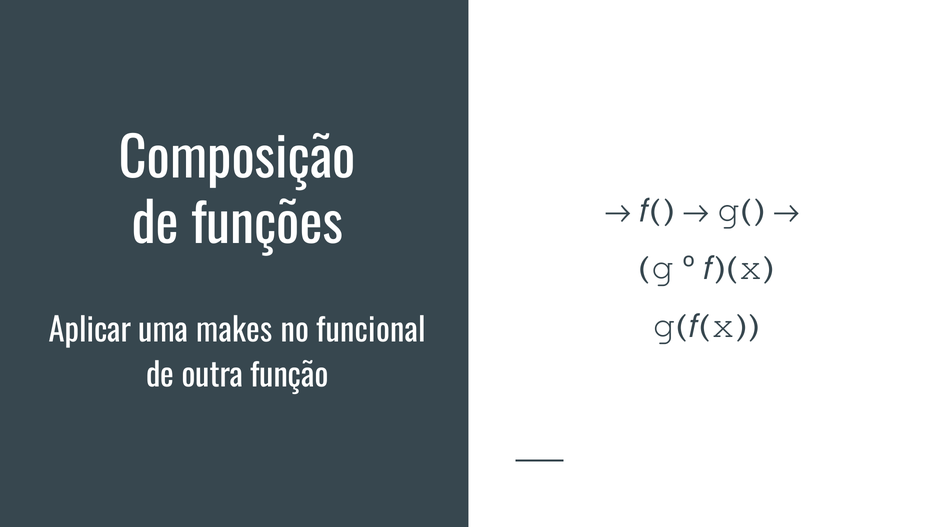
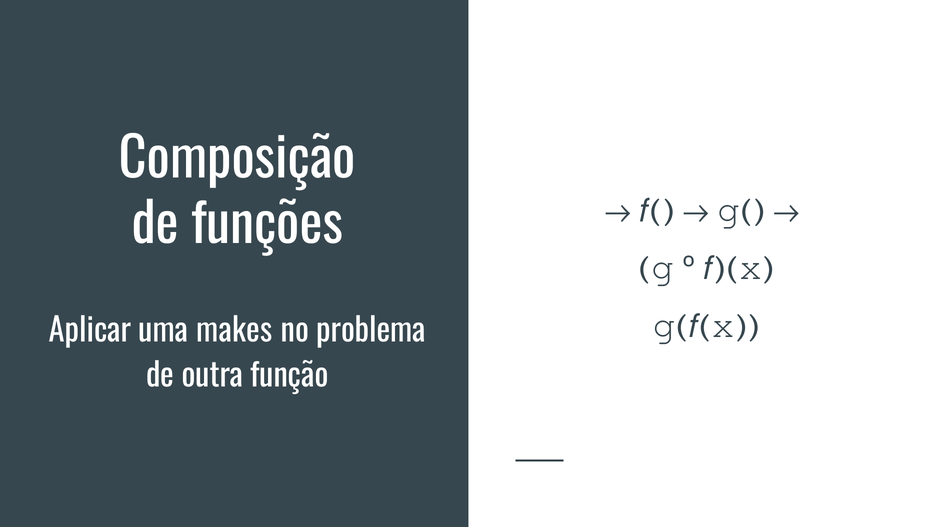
funcional: funcional -> problema (371, 331)
